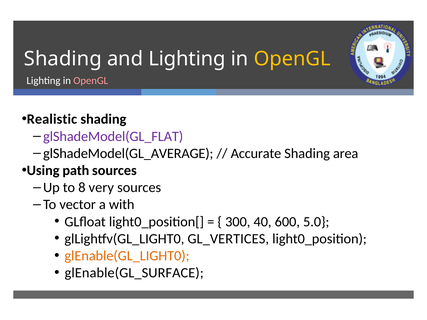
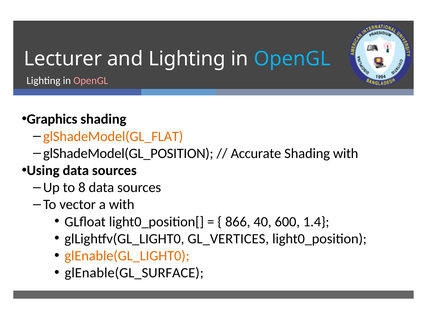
Shading: Shading -> Lecturer (63, 59)
OpenGL colour: yellow -> light blue (292, 59)
Realistic: Realistic -> Graphics (52, 119)
glShadeModel(GL_FLAT colour: purple -> orange (113, 136)
glShadeModel(GL_AVERAGE: glShadeModel(GL_AVERAGE -> glShadeModel(GL_POSITION (128, 154)
Shading area: area -> with (346, 154)
Using path: path -> data (76, 171)
8 very: very -> data (101, 188)
300: 300 -> 866 (238, 222)
5.0: 5.0 -> 1.4 (316, 222)
